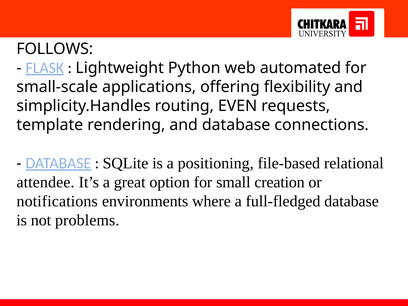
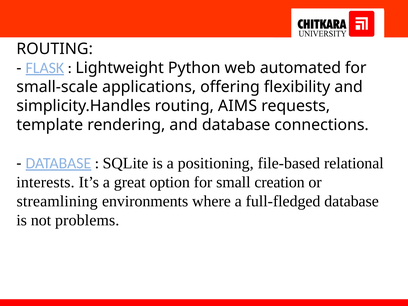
FOLLOWS: FOLLOWS -> ROUTING (55, 49)
EVEN: EVEN -> AIMS (238, 106)
attendee: attendee -> interests (46, 182)
notifications: notifications -> streamlining (57, 201)
